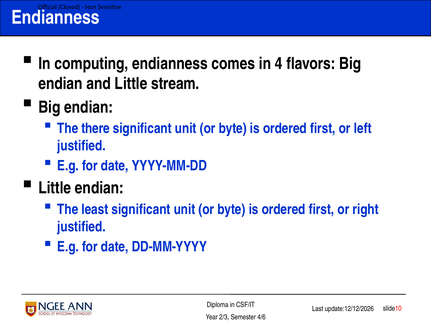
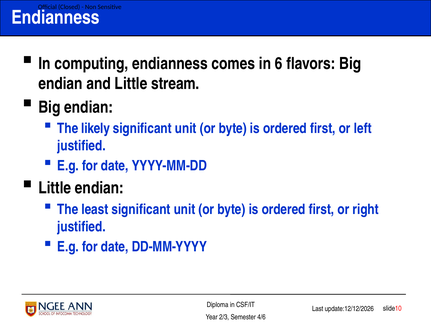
4: 4 -> 6 (279, 64)
there: there -> likely (96, 129)
